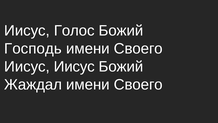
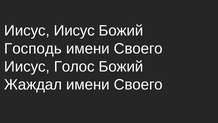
Иисус Голос: Голос -> Иисус (74, 30)
Иисус Иисус: Иисус -> Голос (74, 66)
